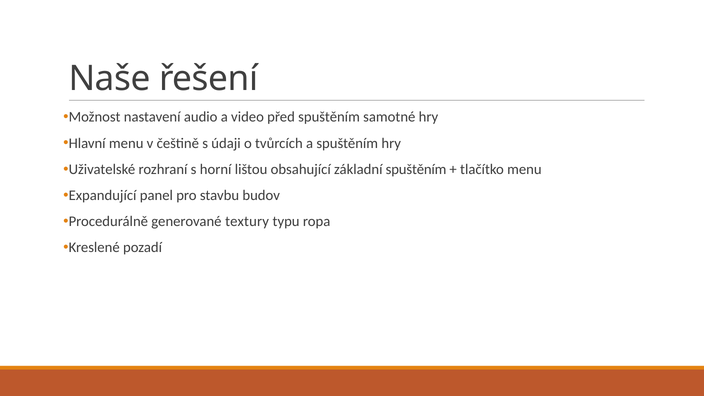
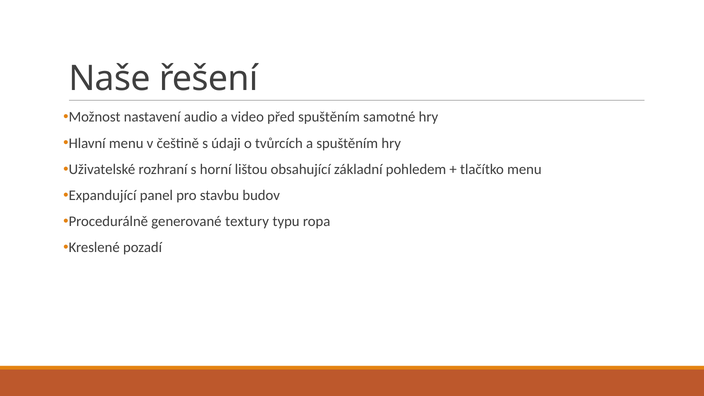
základní spuštěním: spuštěním -> pohledem (416, 169)
